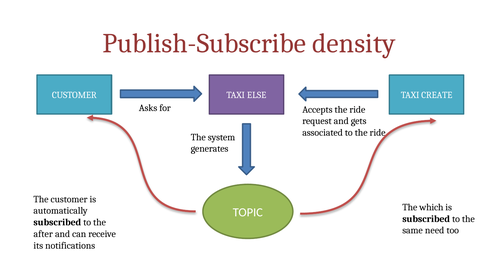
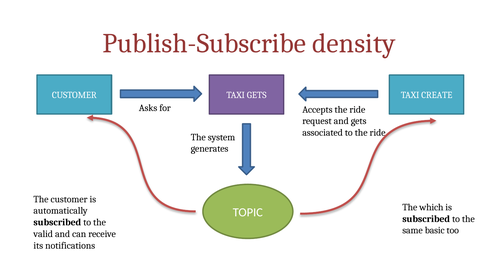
TAXI ELSE: ELSE -> GETS (257, 95)
need: need -> basic (435, 231)
after: after -> valid (43, 234)
